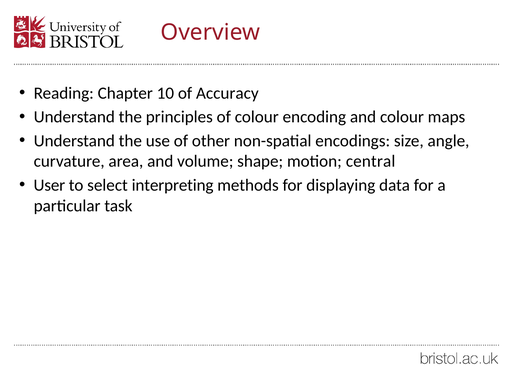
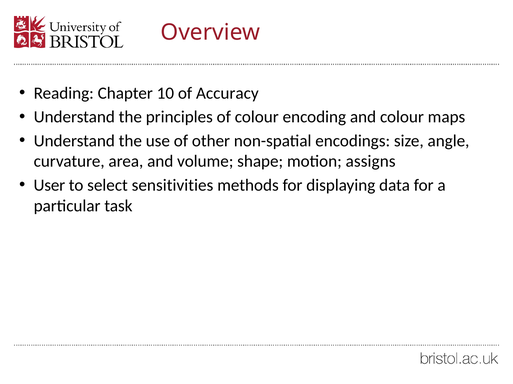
central: central -> assigns (371, 162)
interpreting: interpreting -> sensitivities (173, 186)
